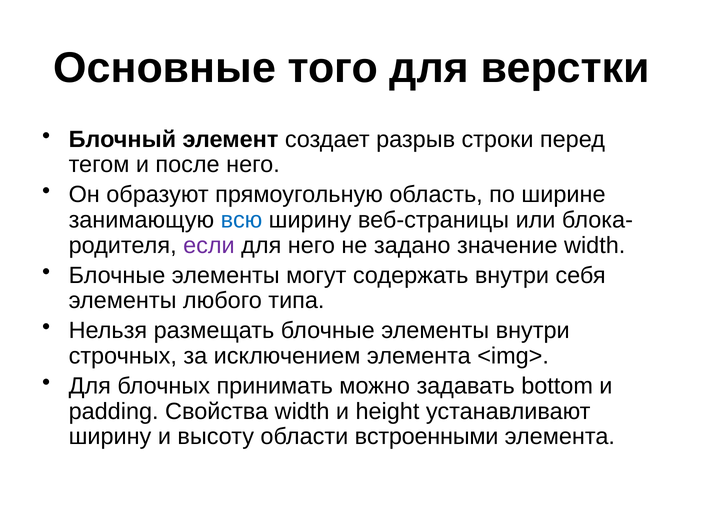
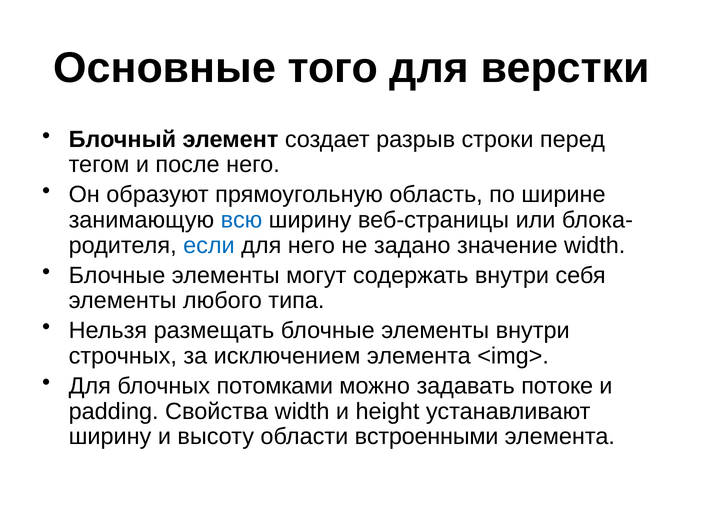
если colour: purple -> blue (209, 245)
принимать: принимать -> потомками (275, 386)
bottom: bottom -> потоке (557, 386)
